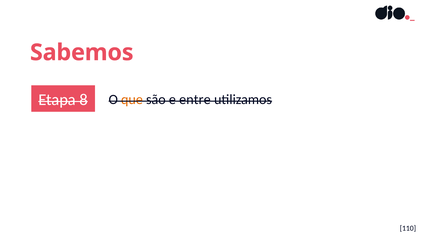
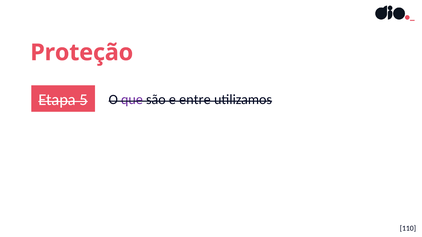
Sabemos: Sabemos -> Proteção (82, 53)
8: 8 -> 5 (84, 100)
que colour: orange -> purple (132, 100)
